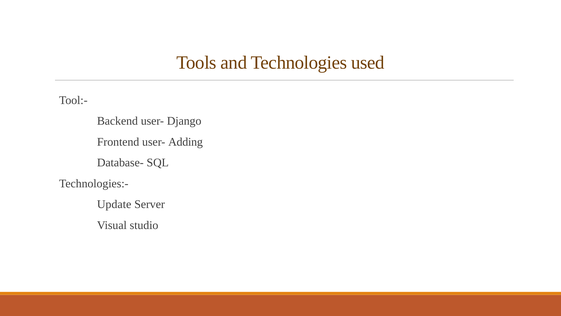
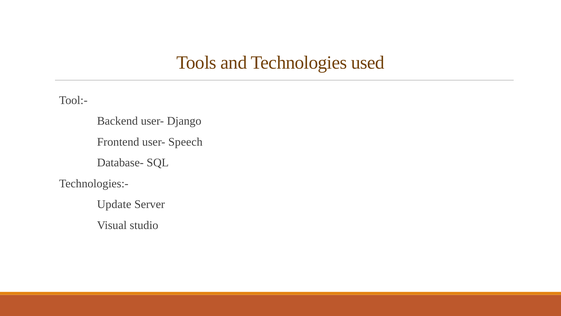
Adding: Adding -> Speech (185, 142)
